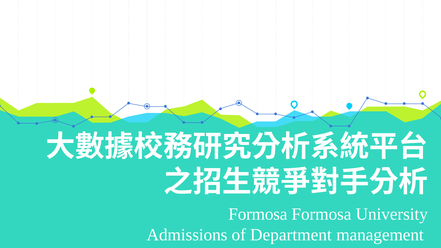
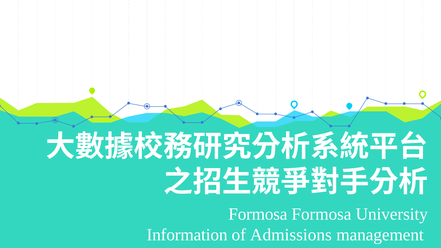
Admissions: Admissions -> Information (187, 235)
Department: Department -> Admissions (291, 235)
